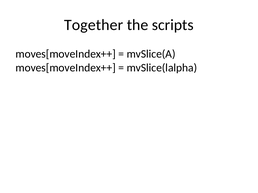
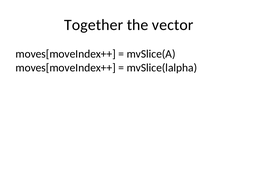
scripts: scripts -> vector (173, 25)
